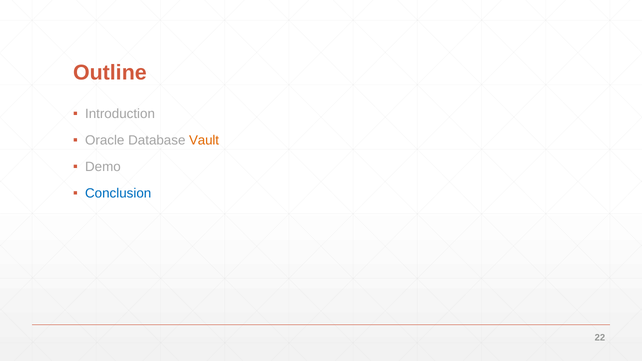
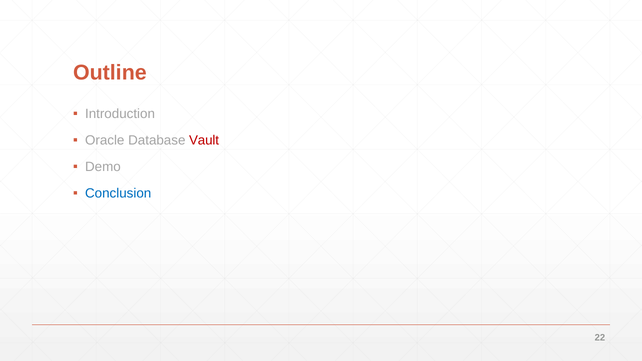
Vault colour: orange -> red (204, 140)
